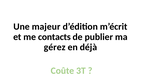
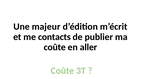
gérez: gérez -> coûte (55, 47)
déjà: déjà -> aller (88, 47)
